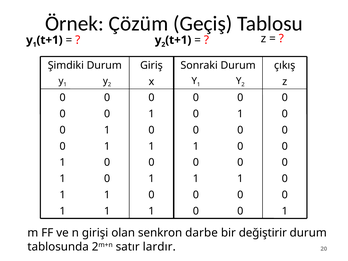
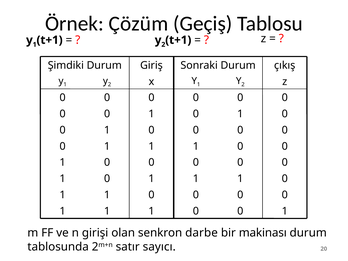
değiştirir: değiştirir -> makinası (263, 233)
lardır: lardır -> sayıcı (159, 247)
